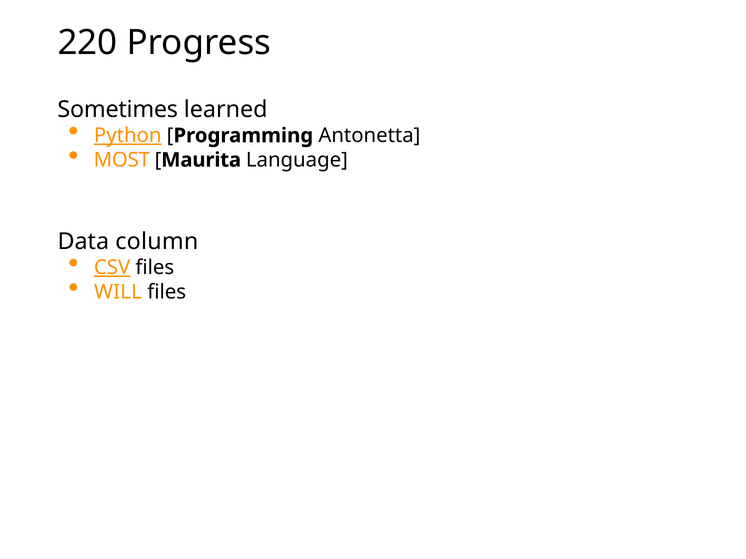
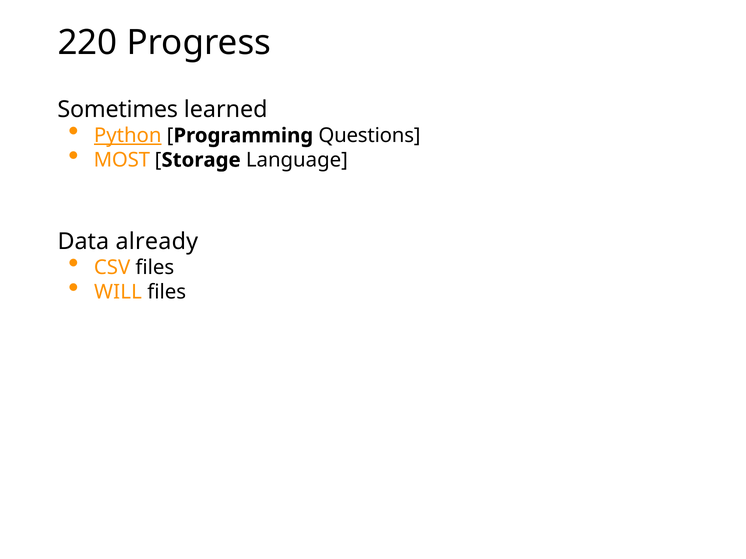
Antonetta: Antonetta -> Questions (369, 136)
Maurita: Maurita -> Storage (201, 160)
column: column -> already (157, 242)
CSV underline: present -> none (112, 268)
